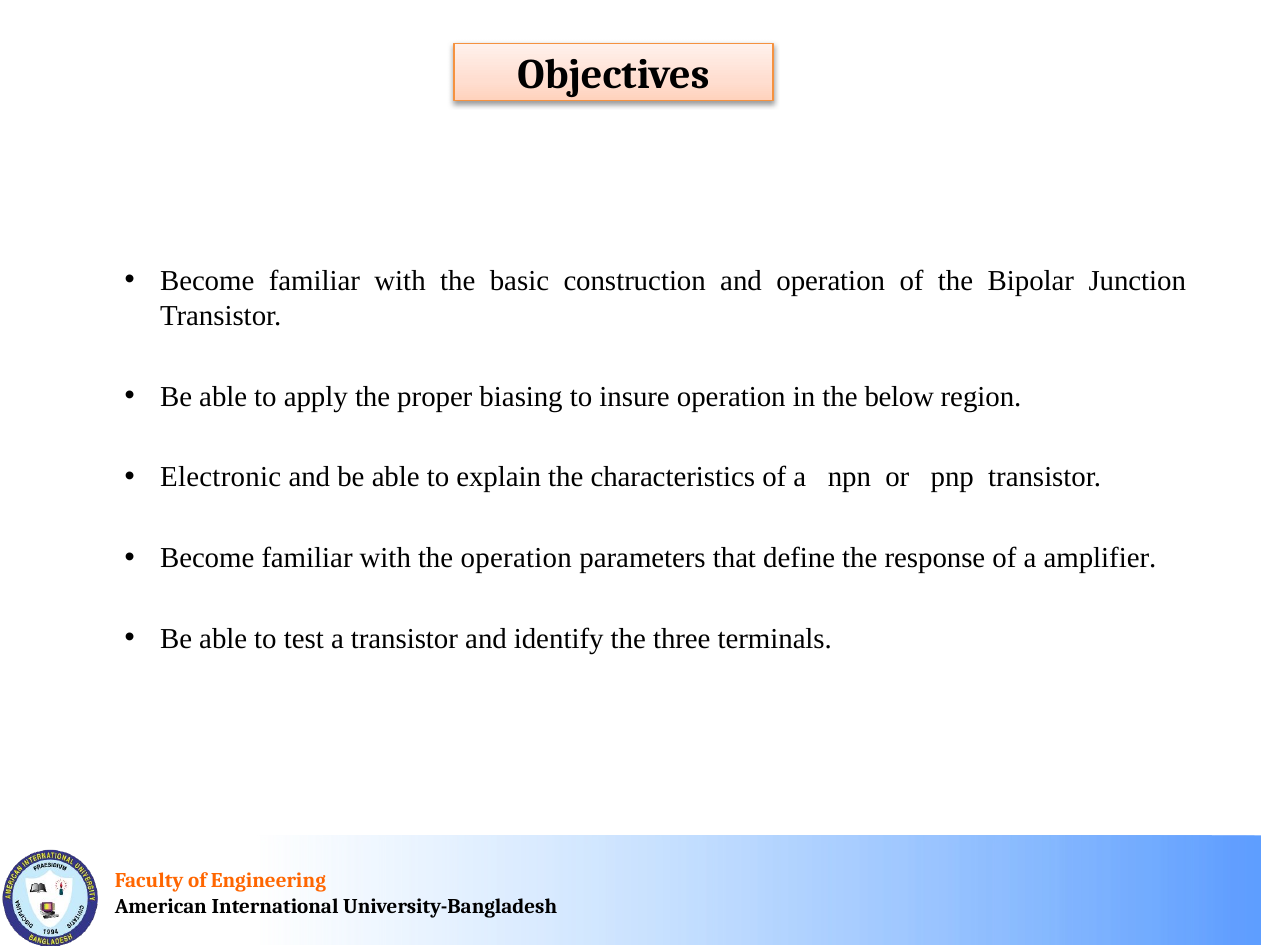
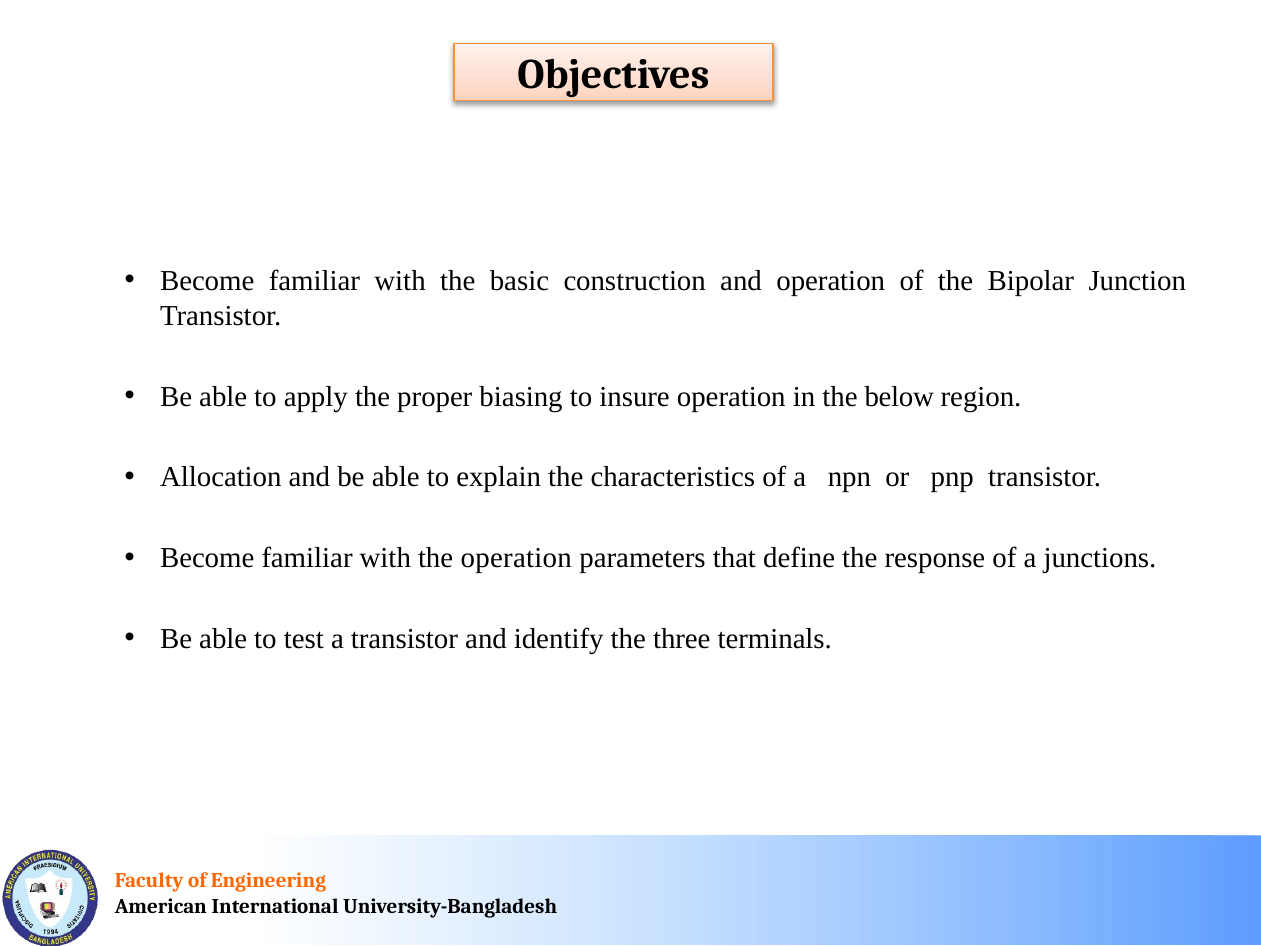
Electronic: Electronic -> Allocation (221, 477)
amplifier: amplifier -> junctions (1100, 558)
